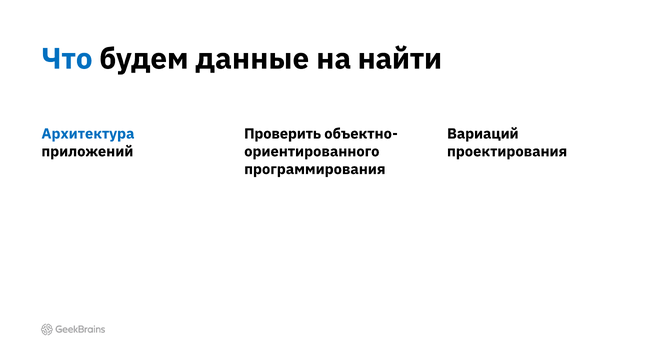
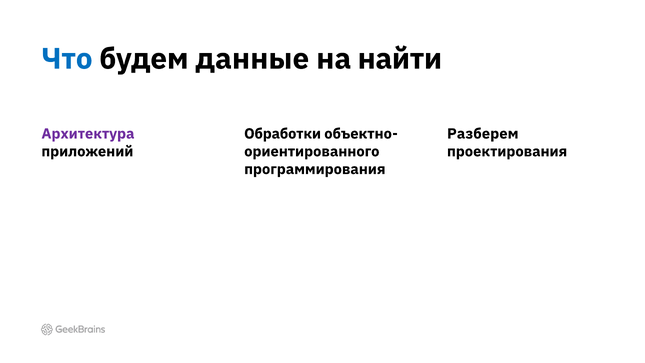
Архитектура colour: blue -> purple (88, 134)
Проверить: Проверить -> Обработки (283, 134)
Вариаций: Вариаций -> Разберем (483, 134)
